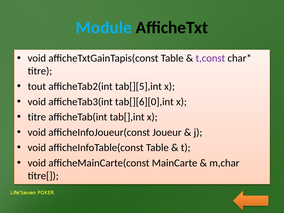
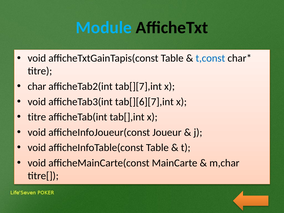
t,const colour: purple -> blue (210, 58)
tout: tout -> char (37, 86)
tab[][5],int: tab[][5],int -> tab[][7],int (138, 86)
tab[][6][0],int: tab[][6][0],int -> tab[][6][7],int (144, 102)
